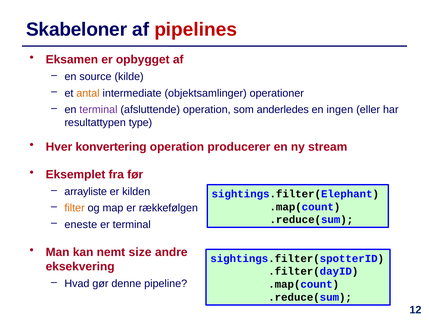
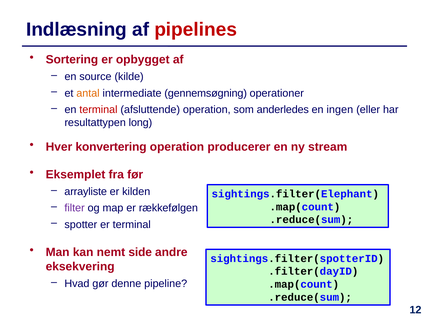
Skabeloner: Skabeloner -> Indlæsning (77, 30)
Eksamen: Eksamen -> Sortering (72, 60)
objektsamlinger: objektsamlinger -> gennemsøgning (206, 93)
terminal colour: purple -> red (98, 110)
type: type -> long (140, 122)
filter colour: orange -> purple (75, 208)
eneste: eneste -> spotter (81, 224)
size: size -> side (140, 252)
